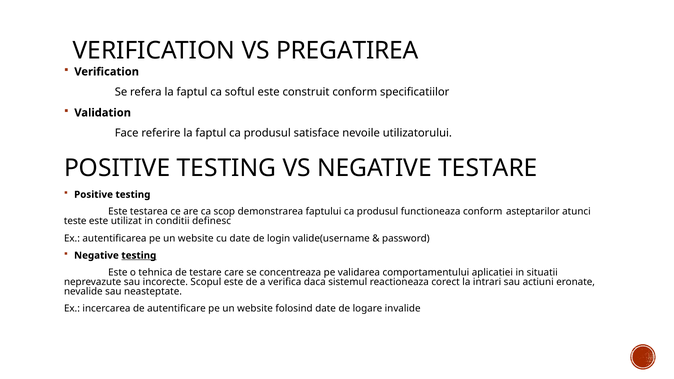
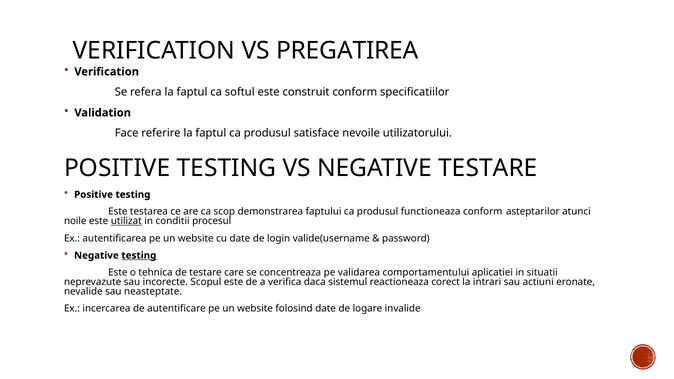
teste: teste -> noile (75, 221)
utilizat underline: none -> present (126, 221)
definesc: definesc -> procesul (212, 221)
